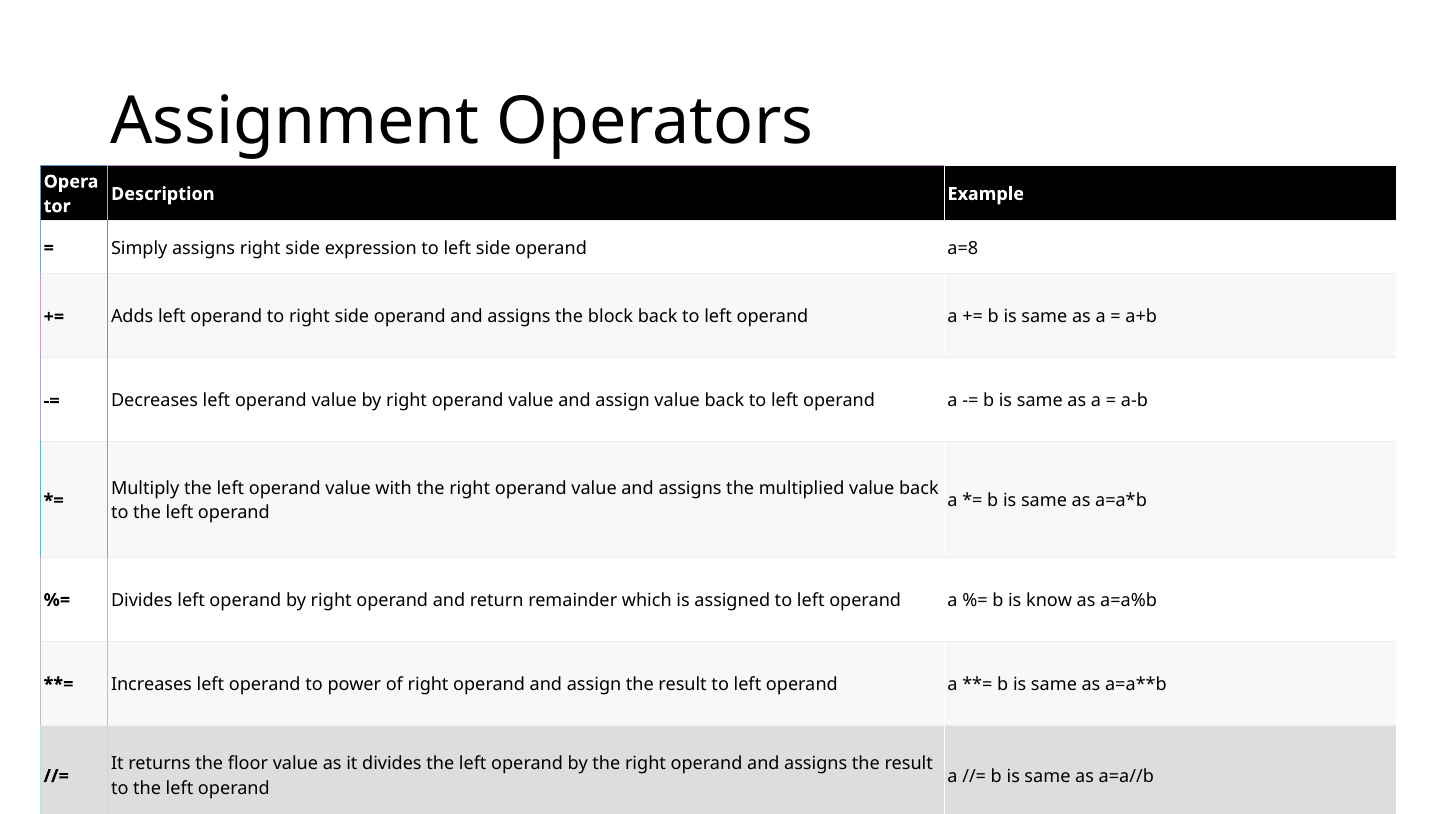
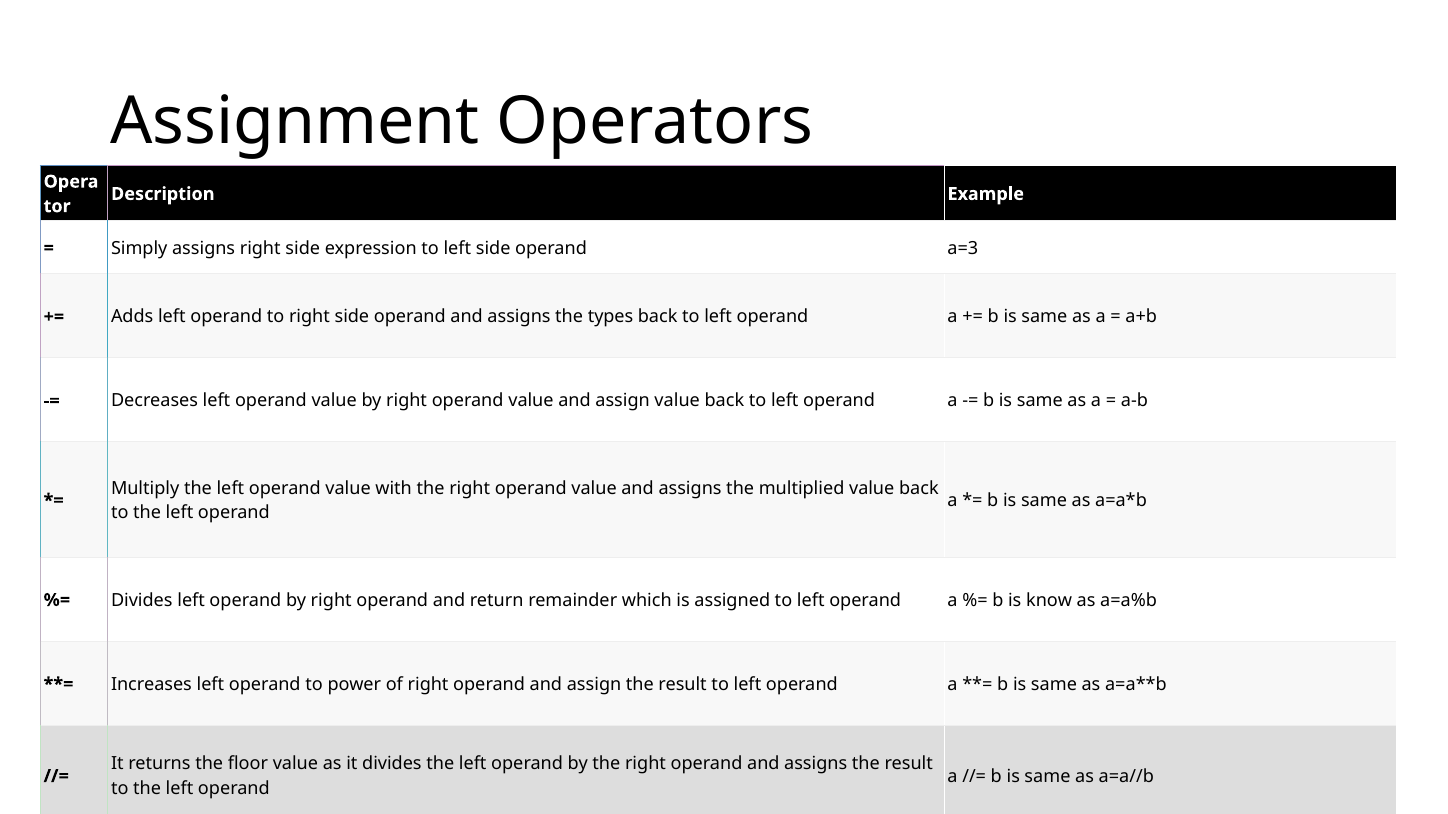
a=8: a=8 -> a=3 (963, 248)
block: block -> types (611, 317)
